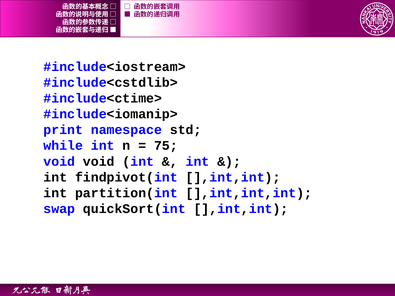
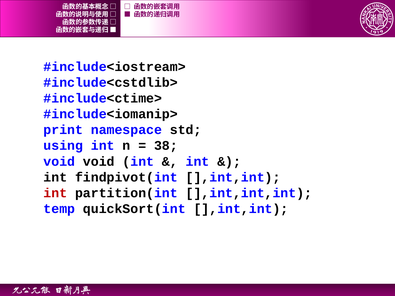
while: while -> using (63, 146)
75: 75 -> 38 (166, 146)
int colour: black -> red (55, 193)
swap: swap -> temp (59, 209)
